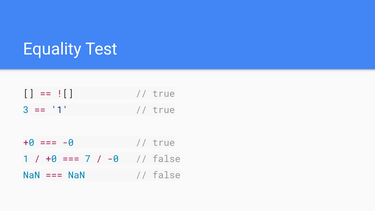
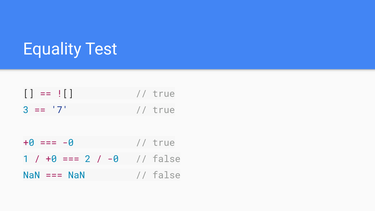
1: 1 -> 7 (60, 110)
7: 7 -> 2 (88, 159)
